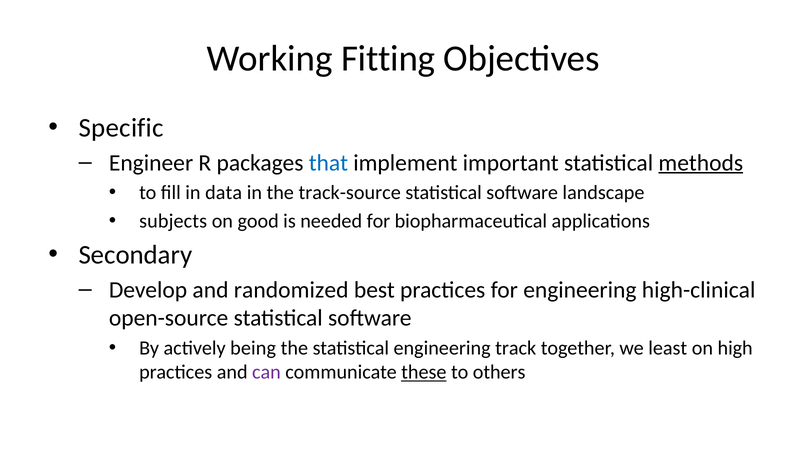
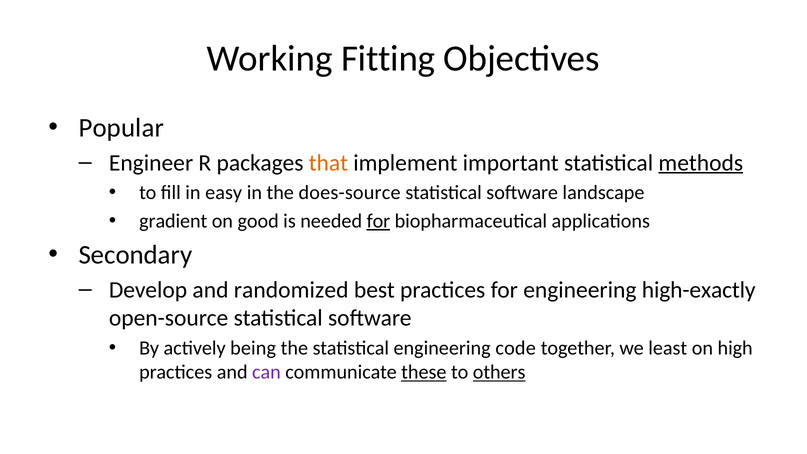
Specific: Specific -> Popular (121, 128)
that colour: blue -> orange (328, 163)
data: data -> easy (224, 193)
track-source: track-source -> does-source (350, 193)
subjects: subjects -> gradient (173, 221)
for underline: none -> present (378, 221)
high-clinical: high-clinical -> high-exactly (699, 290)
track: track -> code (516, 348)
others underline: none -> present (499, 372)
